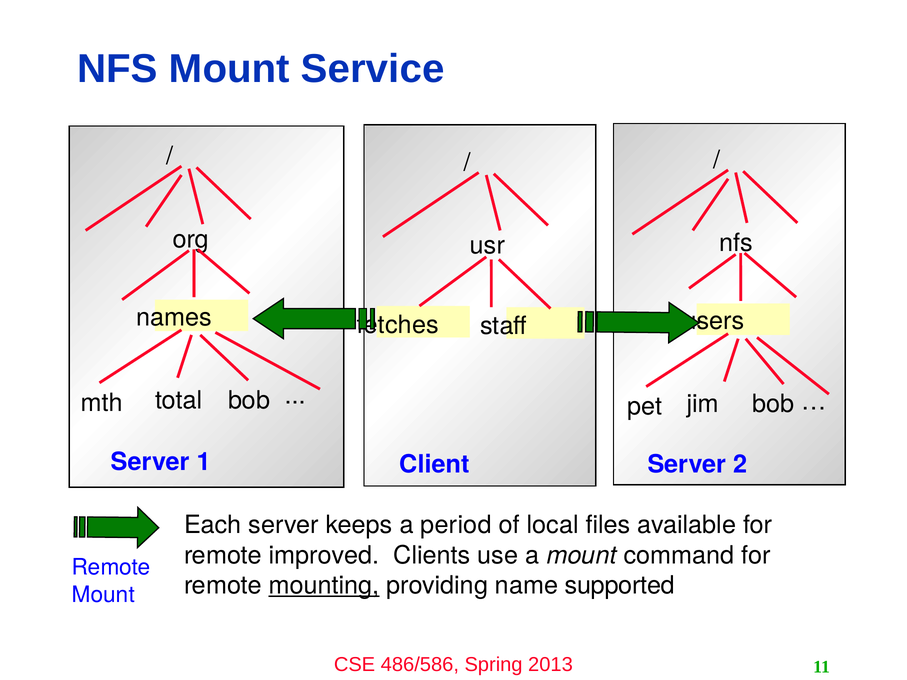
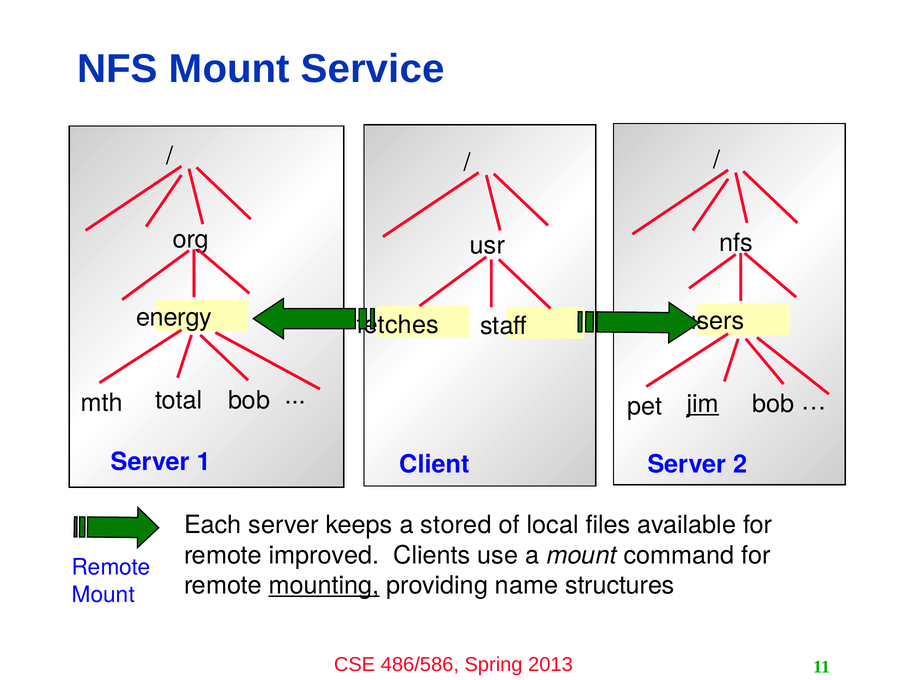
names: names -> energy (174, 317)
jim underline: none -> present (703, 404)
period: period -> stored (456, 525)
supported: supported -> structures (620, 586)
